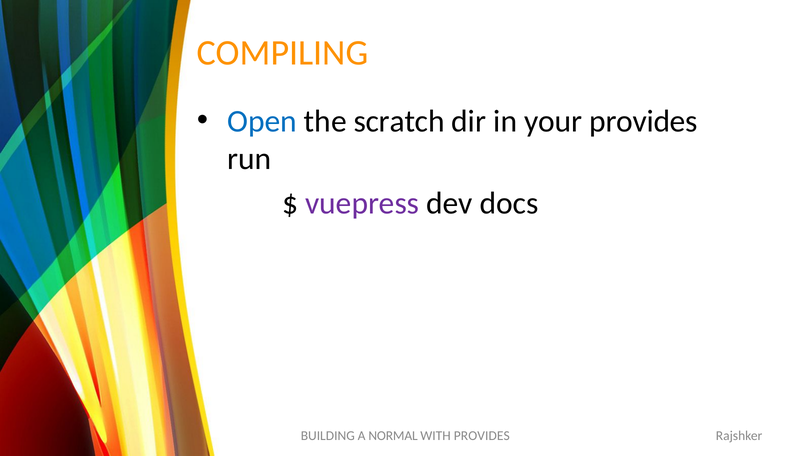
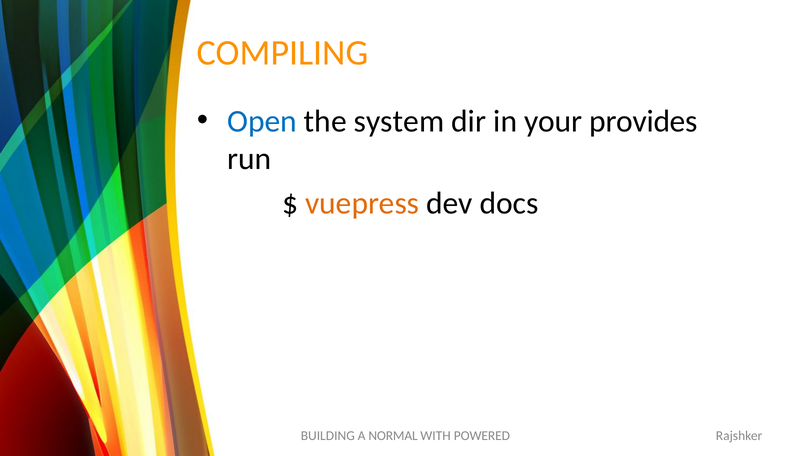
scratch: scratch -> system (399, 121)
vuepress colour: purple -> orange (362, 203)
WITH PROVIDES: PROVIDES -> POWERED (482, 436)
